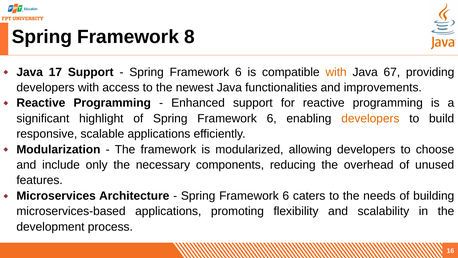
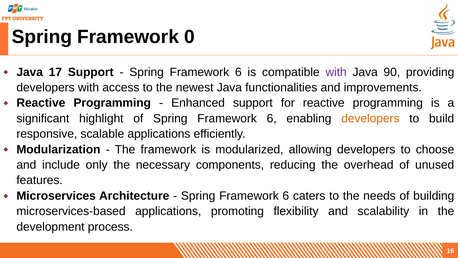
8: 8 -> 0 (190, 37)
with colour: orange -> purple (336, 72)
67: 67 -> 90 (392, 72)
